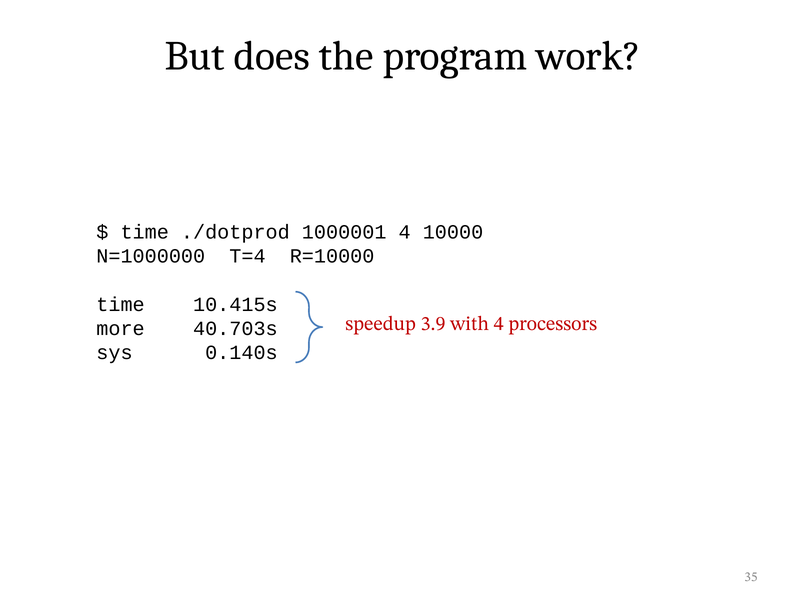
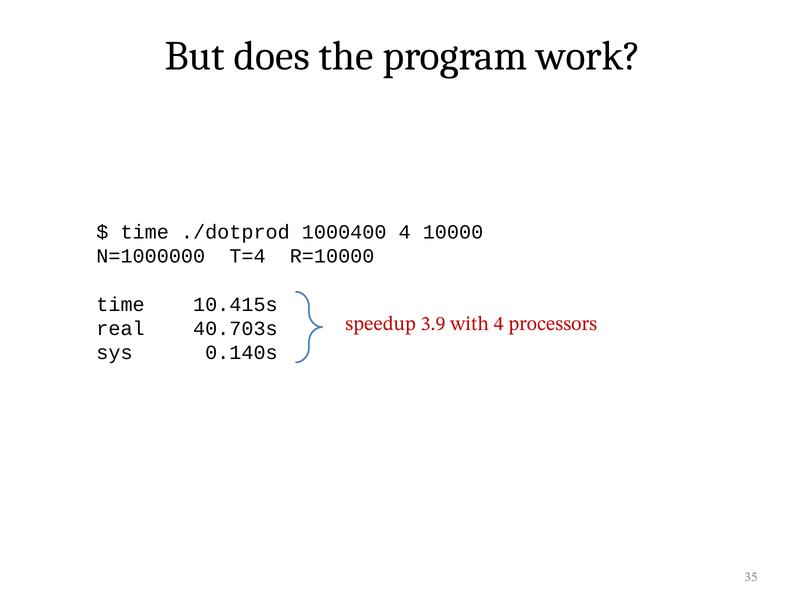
1000001: 1000001 -> 1000400 (344, 232)
more: more -> real (121, 329)
